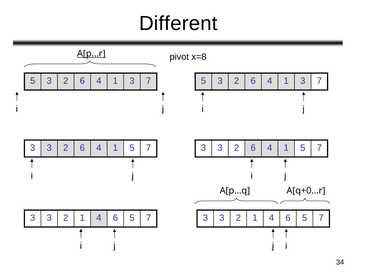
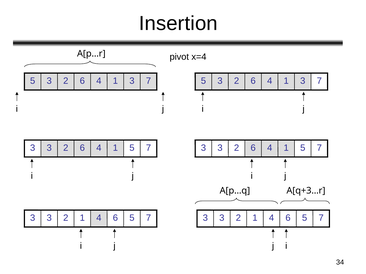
Different: Different -> Insertion (178, 24)
A[p…r underline: present -> none (91, 54)
x=8: x=8 -> x=4 (199, 57)
A[q+0…r: A[q+0…r -> A[q+3…r (306, 191)
